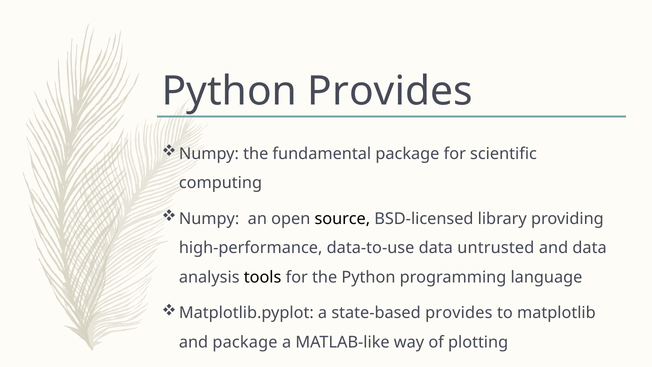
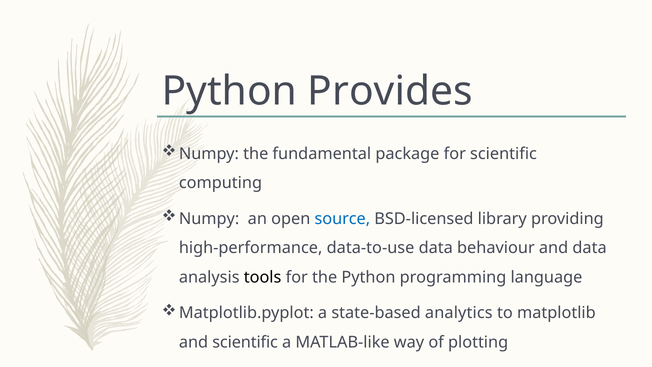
source colour: black -> blue (342, 219)
untrusted: untrusted -> behaviour (496, 248)
state-based provides: provides -> analytics (459, 313)
and package: package -> scientific (245, 342)
